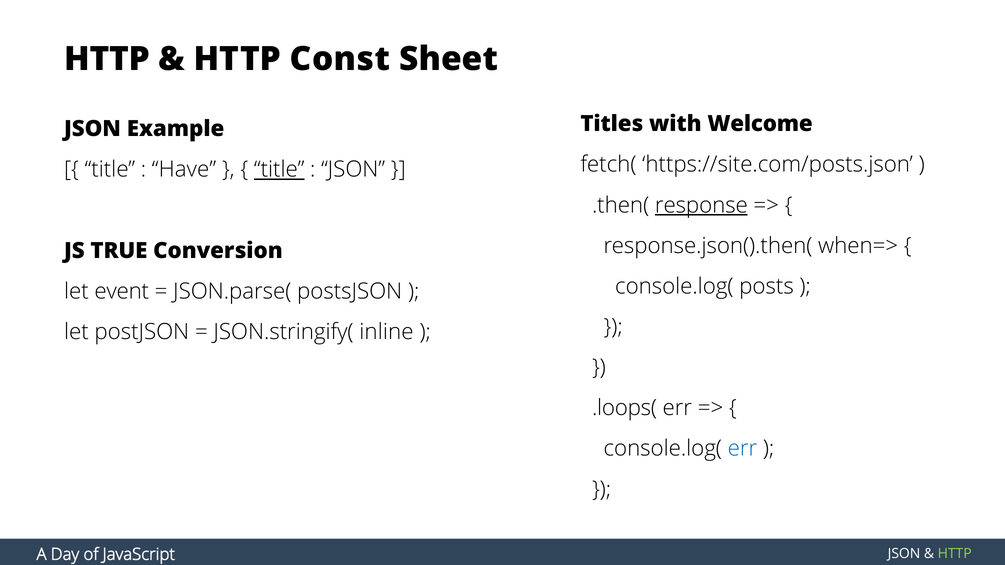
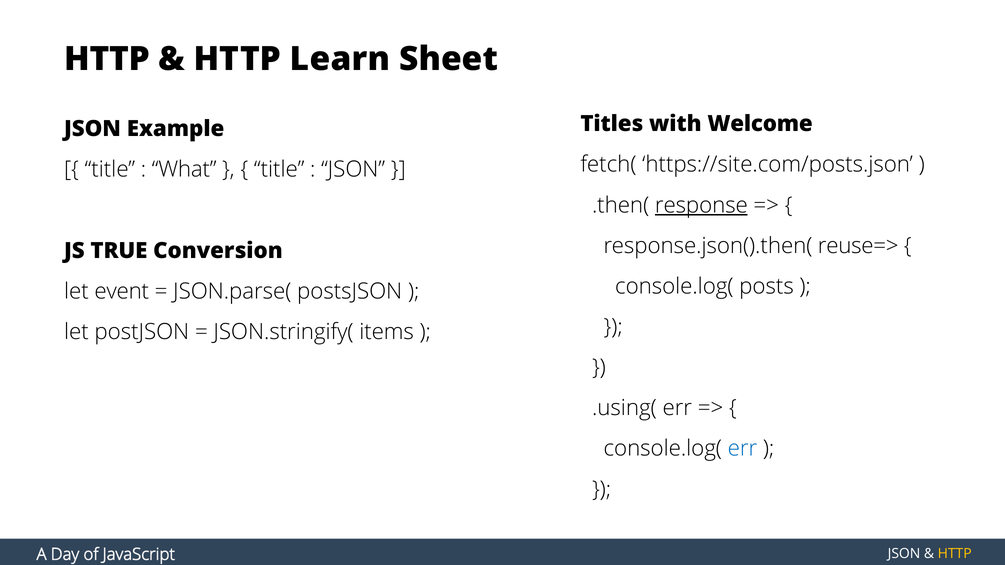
Const: Const -> Learn (340, 59)
Have: Have -> What (184, 170)
title underline: present -> none (279, 170)
when=>: when=> -> reuse=> (858, 246)
inline: inline -> items (387, 332)
.loops(: .loops( -> .using( (624, 408)
HTTP colour: light green -> yellow (955, 554)
